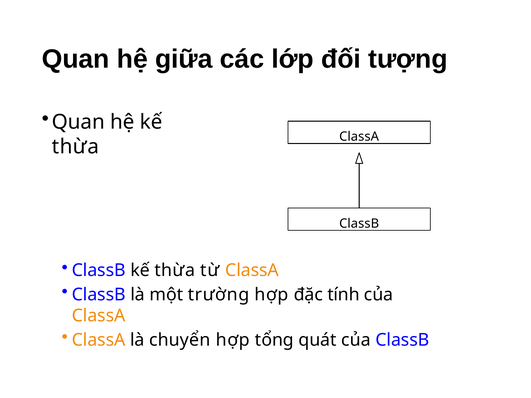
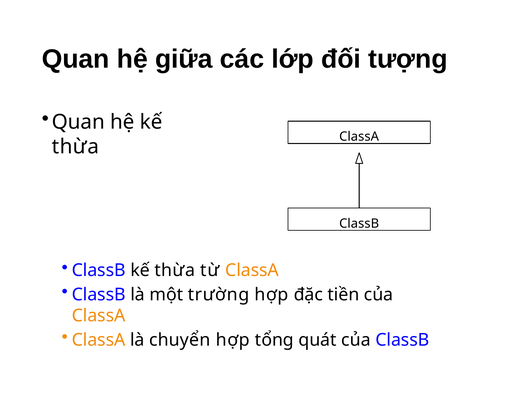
tính: tính -> tiền (343, 295)
